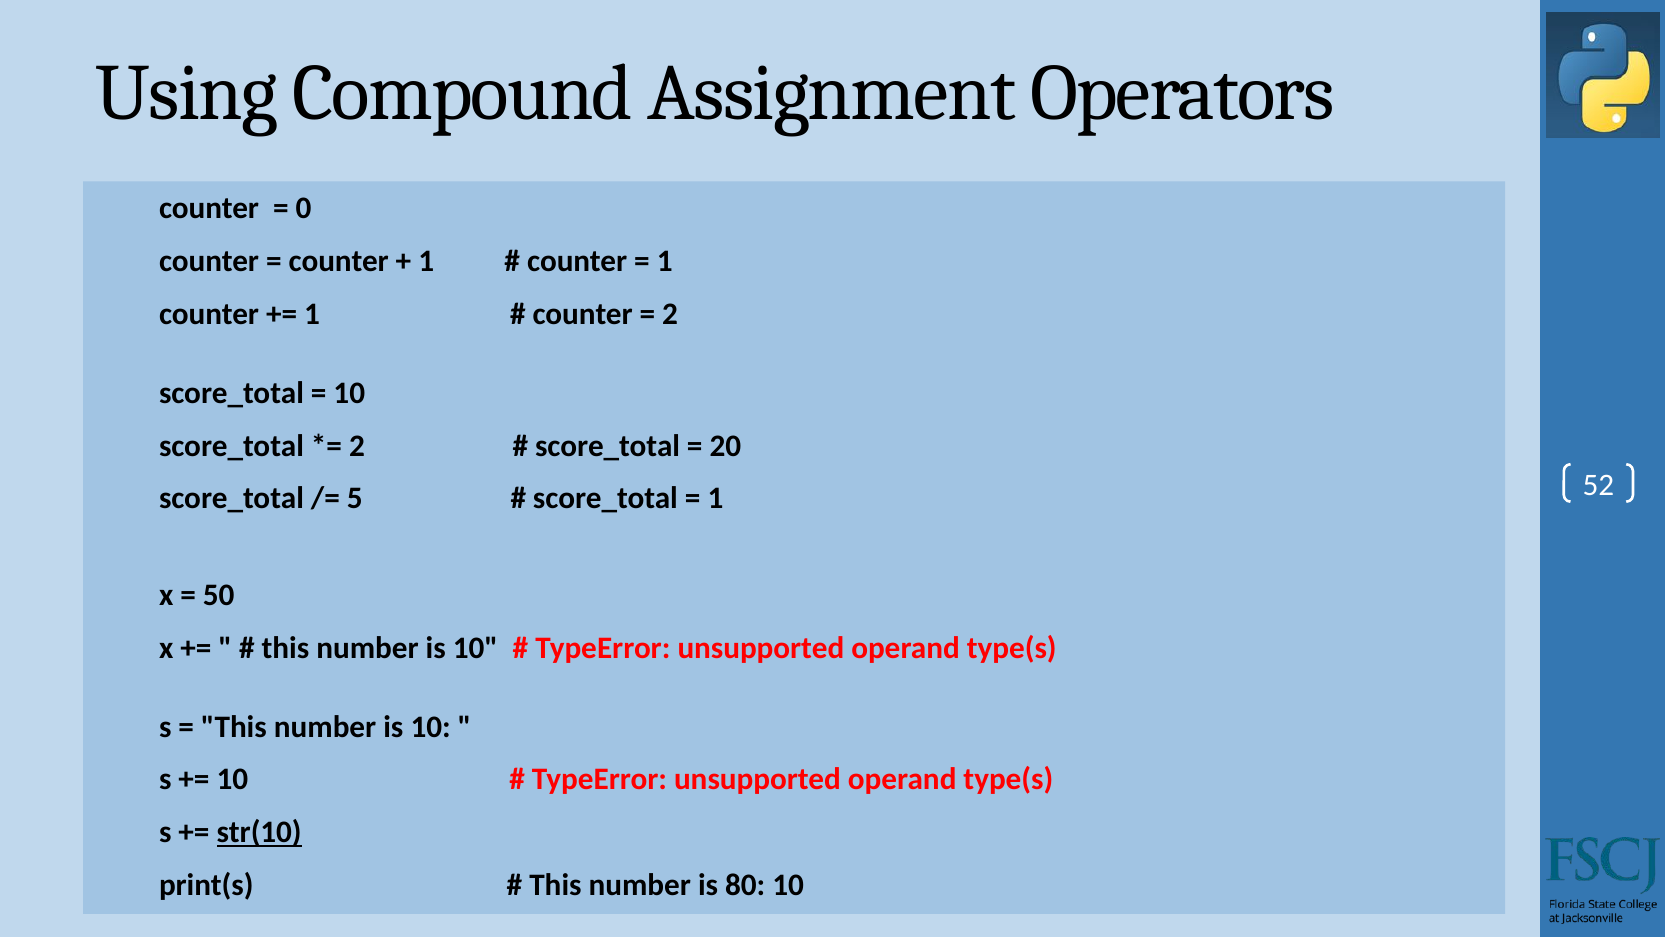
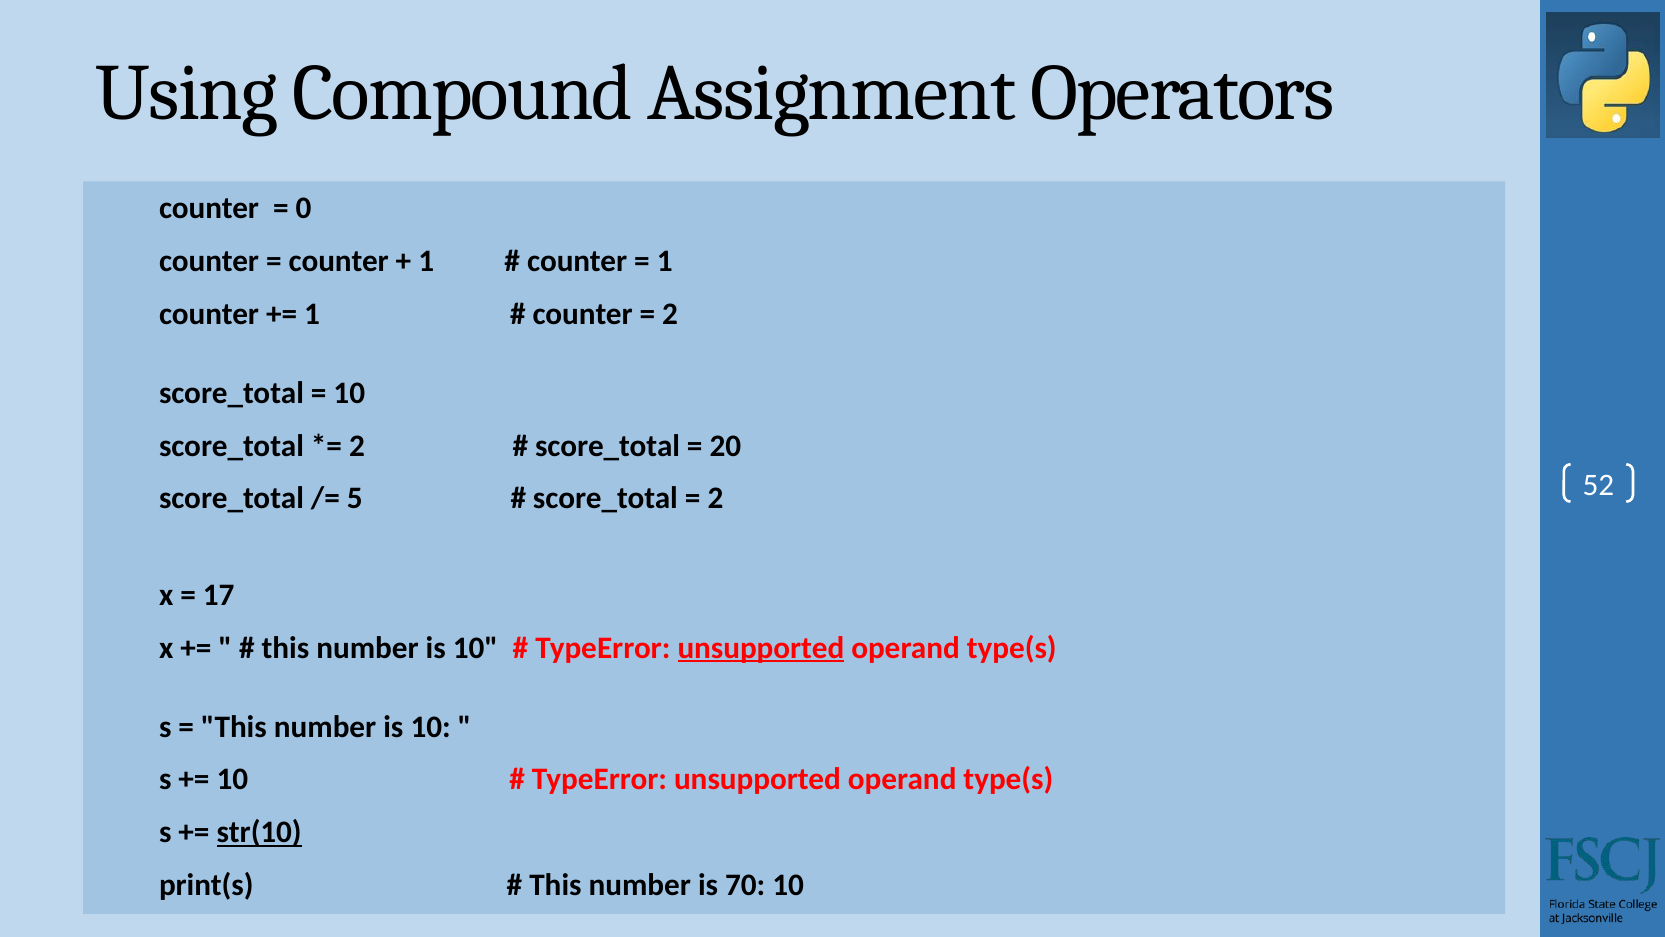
1: 1 -> 2 (715, 498)
50: 50 -> 17 (219, 595)
unsupported underline: none -> present (761, 647)
80: 80 -> 70 (745, 885)
